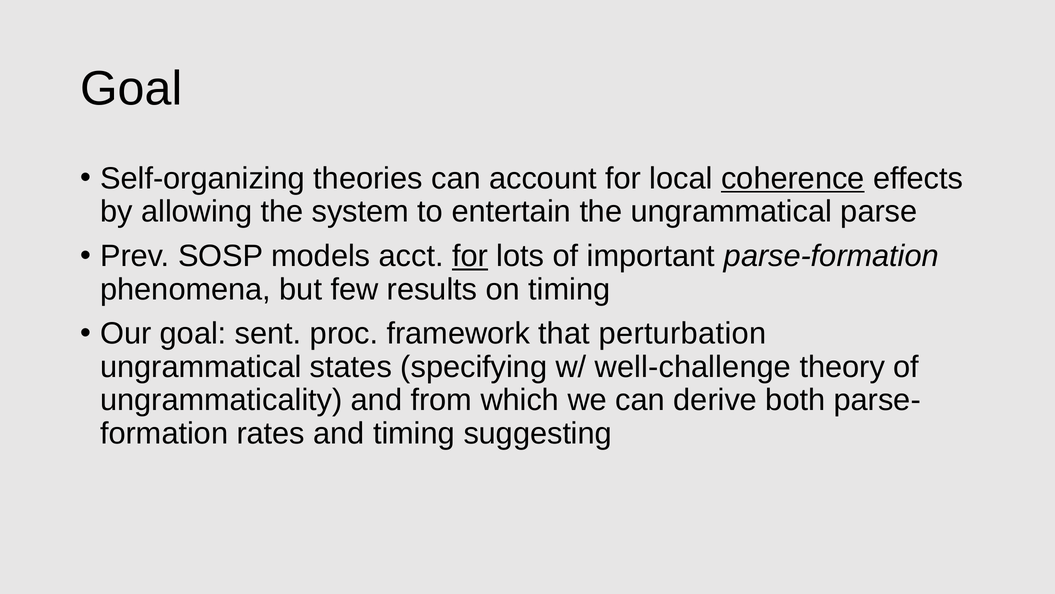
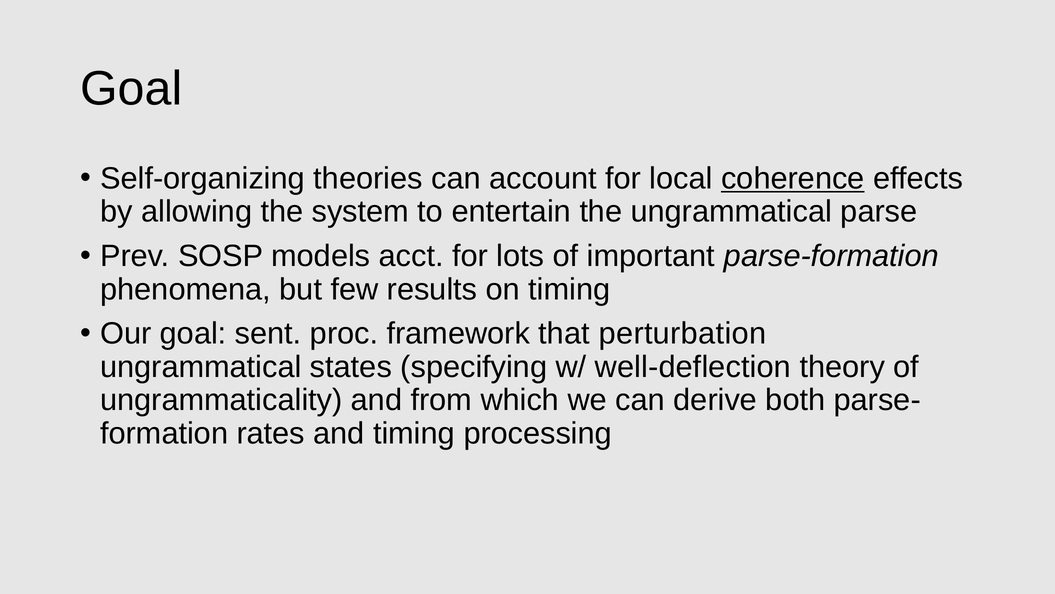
for underline: present -> none (470, 256)
well-challenge: well-challenge -> well-deflection (693, 367)
suggesting: suggesting -> processing (538, 433)
